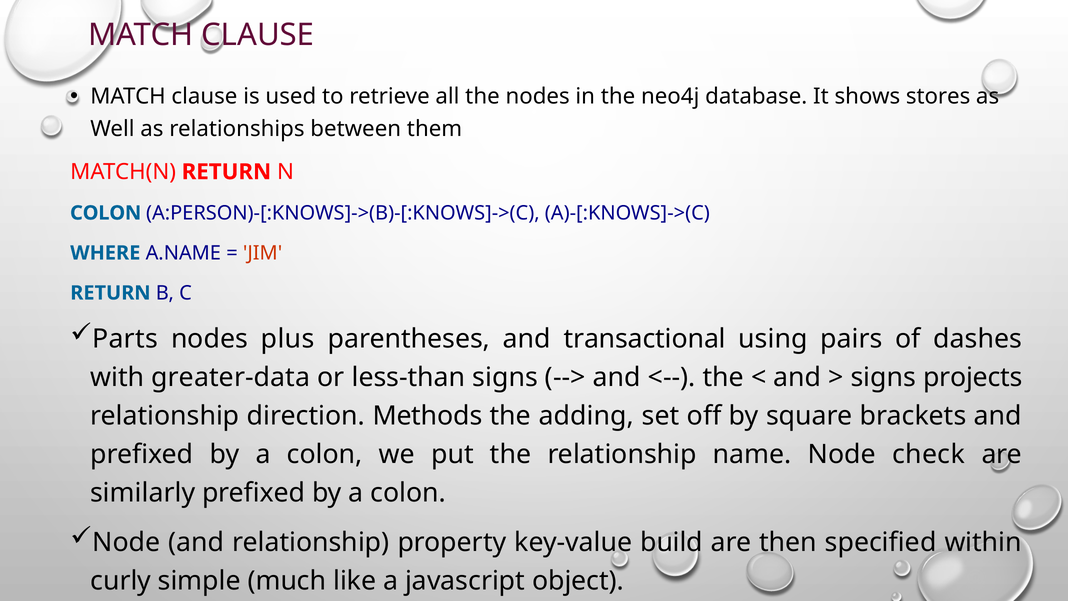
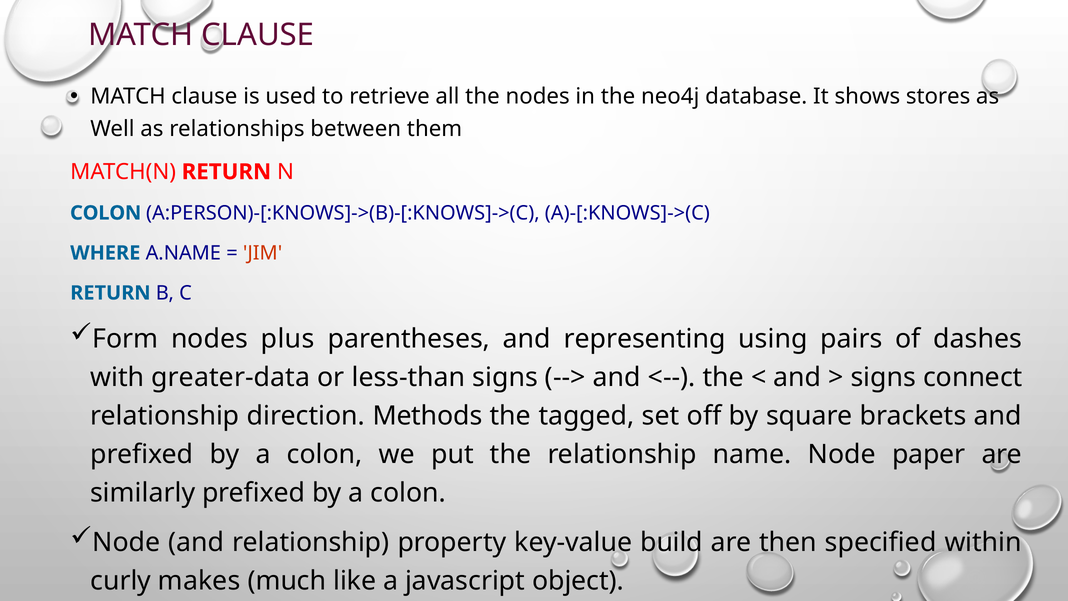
Parts: Parts -> Form (125, 339)
transactional: transactional -> representing (645, 339)
projects: projects -> connect (973, 377)
adding: adding -> tagged (586, 416)
check: check -> paper (929, 454)
simple: simple -> makes (199, 581)
